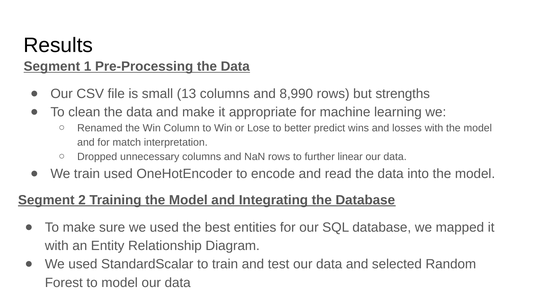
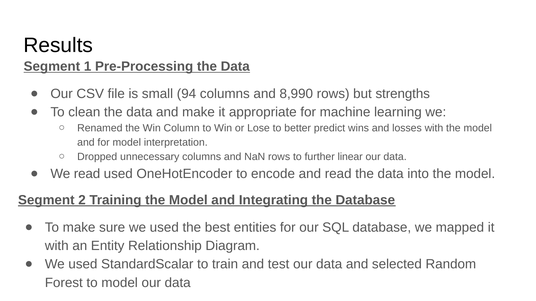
13: 13 -> 94 (186, 94)
for match: match -> model (127, 143)
We train: train -> read (87, 174)
